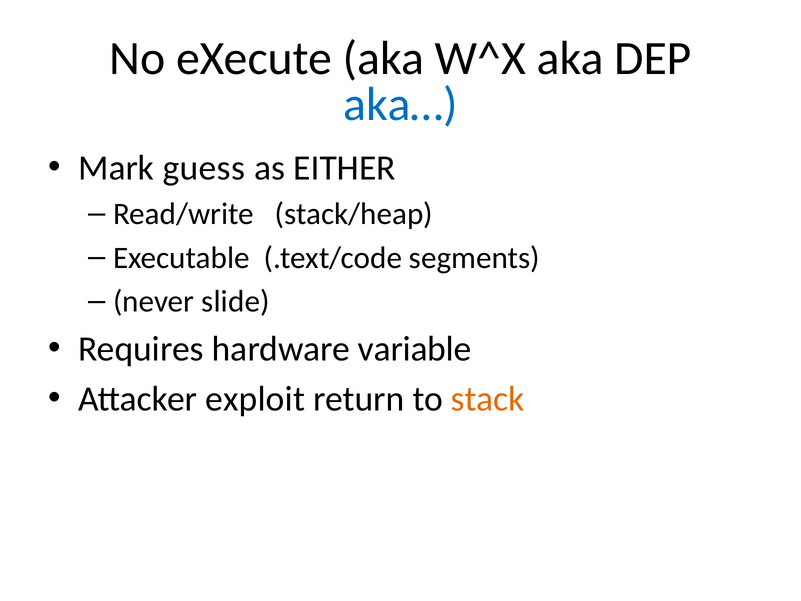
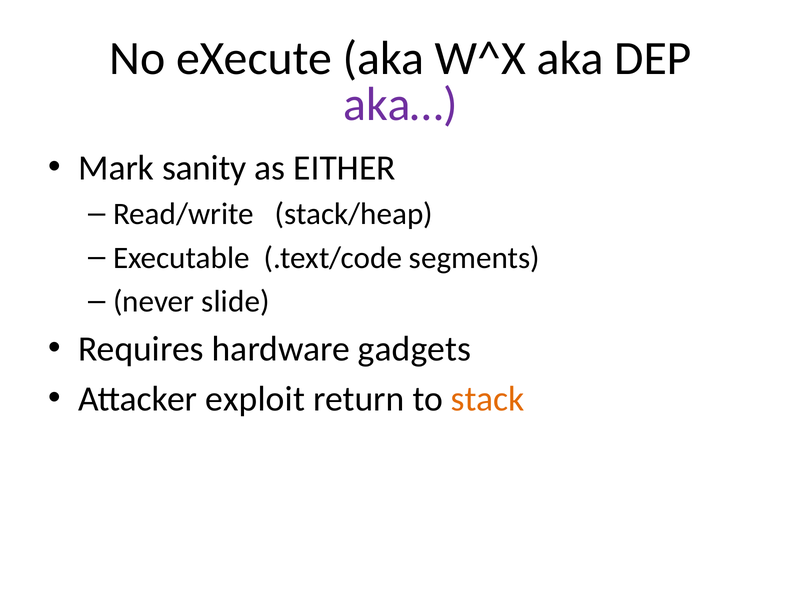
aka… colour: blue -> purple (401, 104)
guess: guess -> sanity (204, 168)
variable: variable -> gadgets (415, 349)
